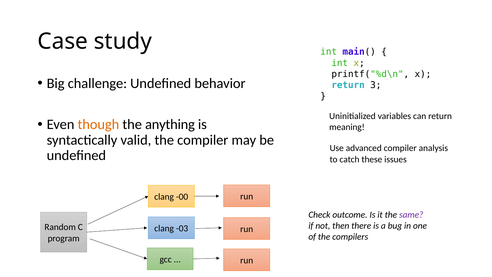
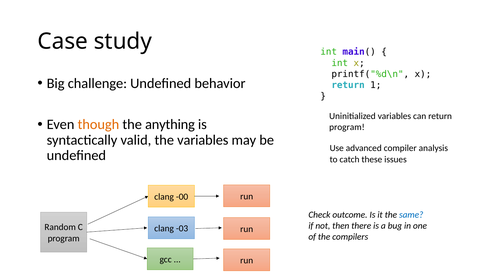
3: 3 -> 1 (376, 85)
meaning: meaning -> program (347, 127)
the compiler: compiler -> variables (203, 140)
same colour: purple -> blue (411, 215)
